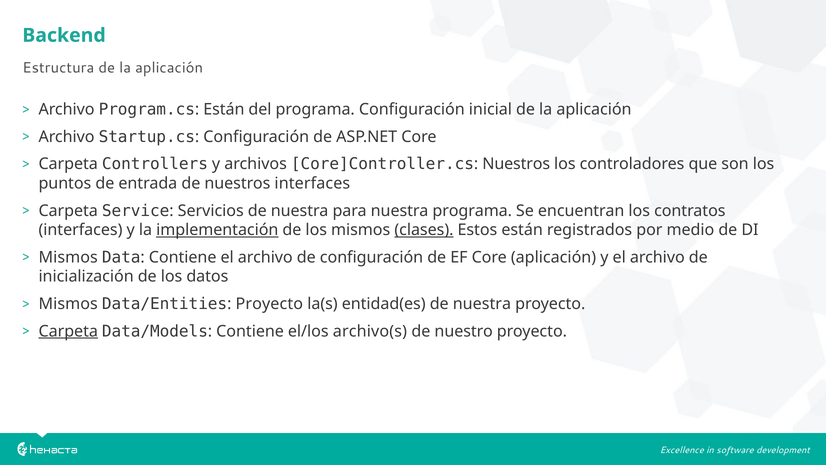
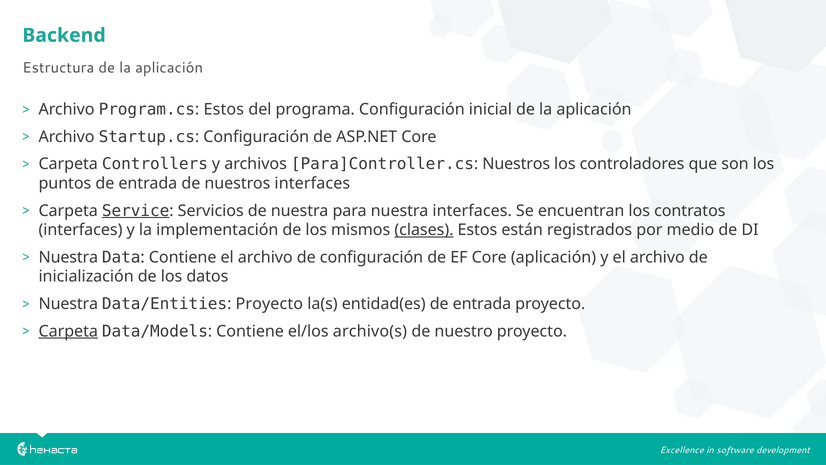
Están: Están -> Estos (224, 109)
Core]Controller.cs: Core]Controller.cs -> Para]Controller.cs (382, 164)
Service underline: none -> present (136, 211)
nuestra programa: programa -> interfaces (472, 211)
implementación underline: present -> none (217, 230)
Mismos: Mismos -> Nuestra (68, 257)
Mismos: Mismos -> Nuestra (68, 304)
entidad(es de nuestra: nuestra -> entrada (482, 304)
